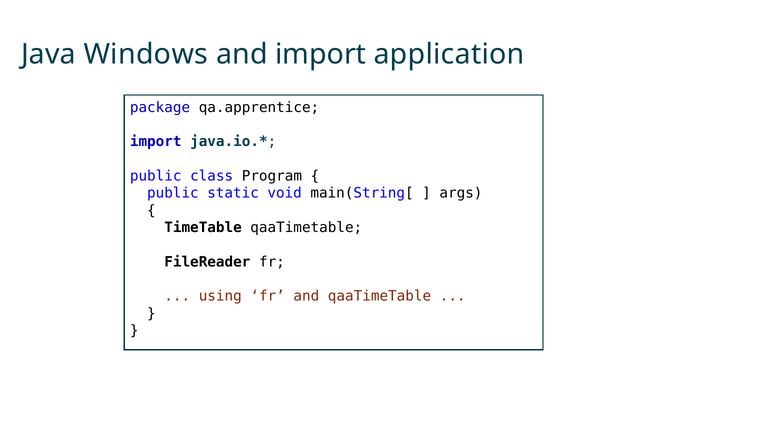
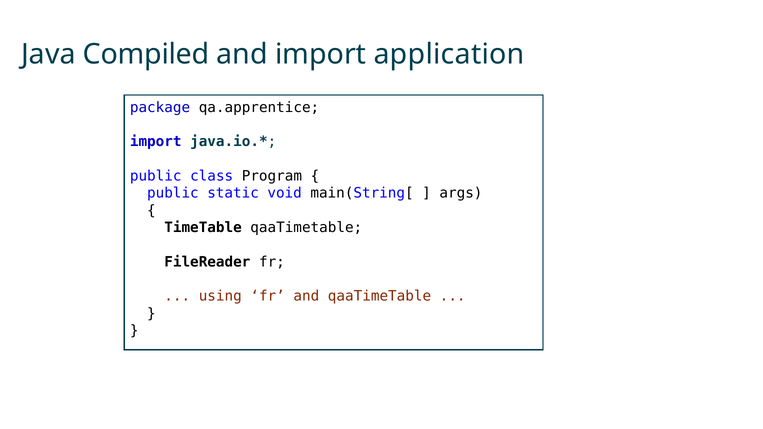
Windows: Windows -> Compiled (146, 54)
